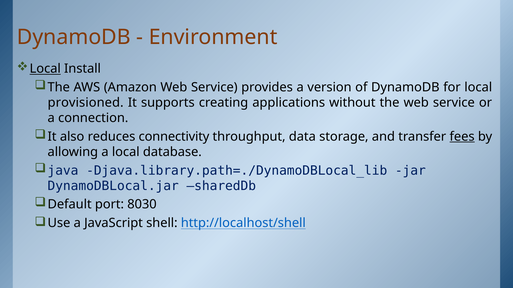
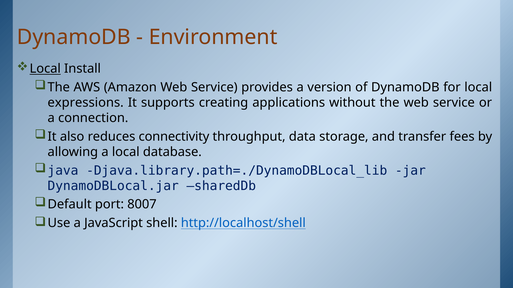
provisioned: provisioned -> expressions (86, 103)
fees underline: present -> none (462, 137)
8030: 8030 -> 8007 (142, 205)
